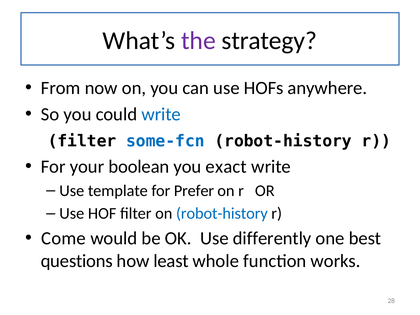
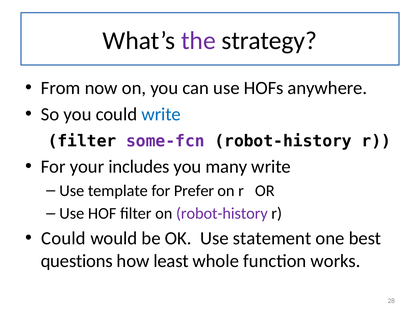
some-fcn colour: blue -> purple (165, 141)
boolean: boolean -> includes (139, 167)
exact: exact -> many (226, 167)
robot-history colour: blue -> purple (222, 214)
Come: Come -> Could (63, 238)
differently: differently -> statement (272, 238)
